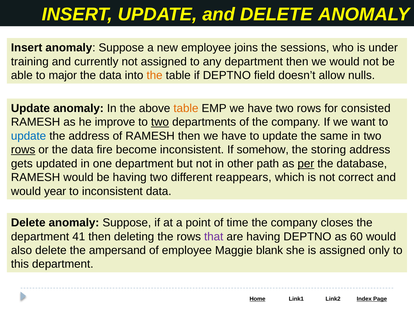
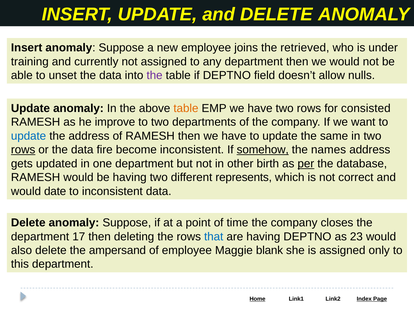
sessions: sessions -> retrieved (305, 48)
major: major -> unset (63, 75)
the colour: orange -> purple (155, 75)
two underline: present -> none (160, 122)
somehow underline: none -> present (263, 150)
storing: storing -> names (329, 150)
path: path -> birth (268, 163)
reappears: reappears -> represents (244, 177)
year: year -> date (55, 191)
41: 41 -> 17 (79, 236)
that colour: purple -> blue (214, 236)
60: 60 -> 23 (356, 236)
